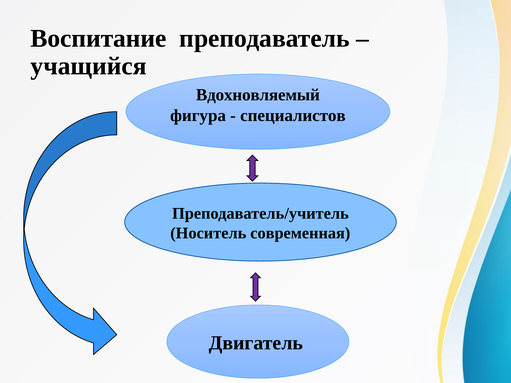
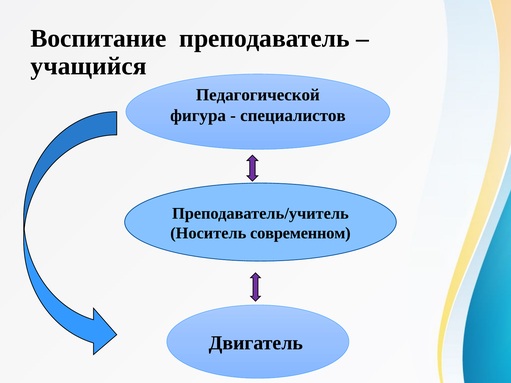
Вдохновляемый: Вдохновляемый -> Педагогической (258, 95)
современная: современная -> современном (300, 233)
